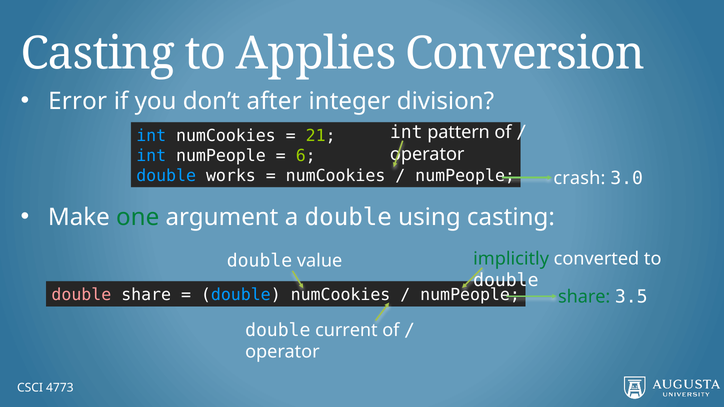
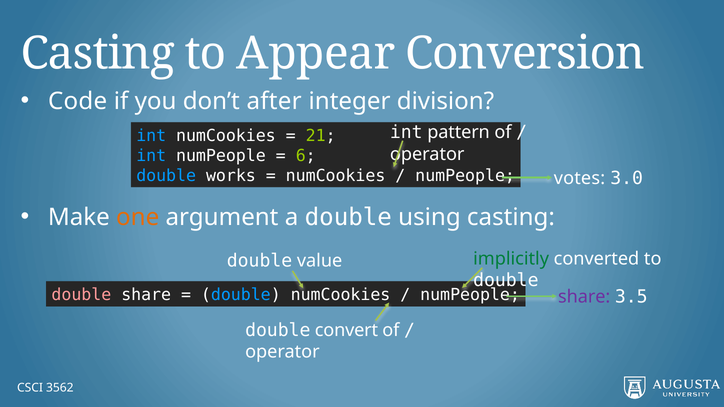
Applies: Applies -> Appear (316, 53)
Error: Error -> Code (78, 101)
crash: crash -> votes (579, 178)
one colour: green -> orange (138, 217)
share colour: green -> purple (584, 297)
current: current -> convert (346, 330)
4773: 4773 -> 3562 (60, 388)
